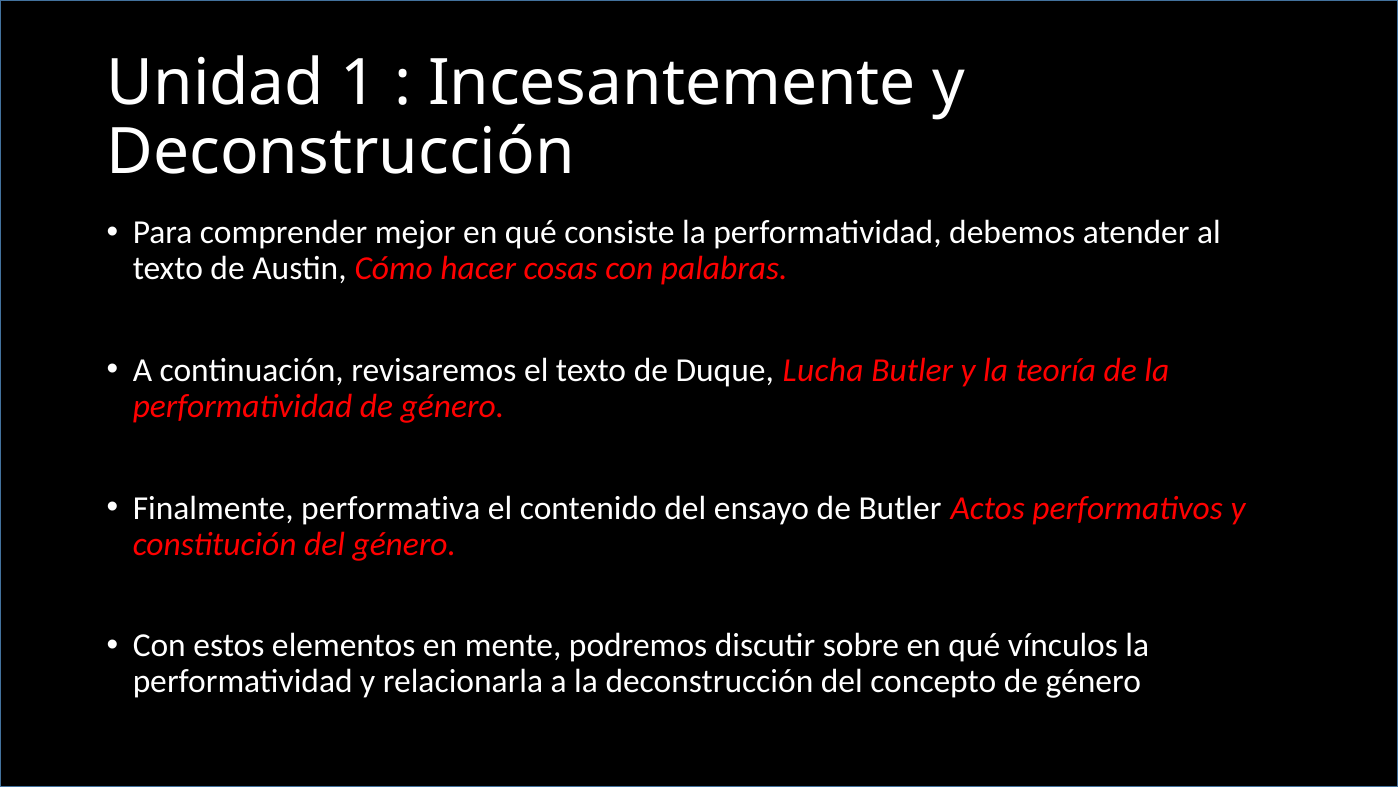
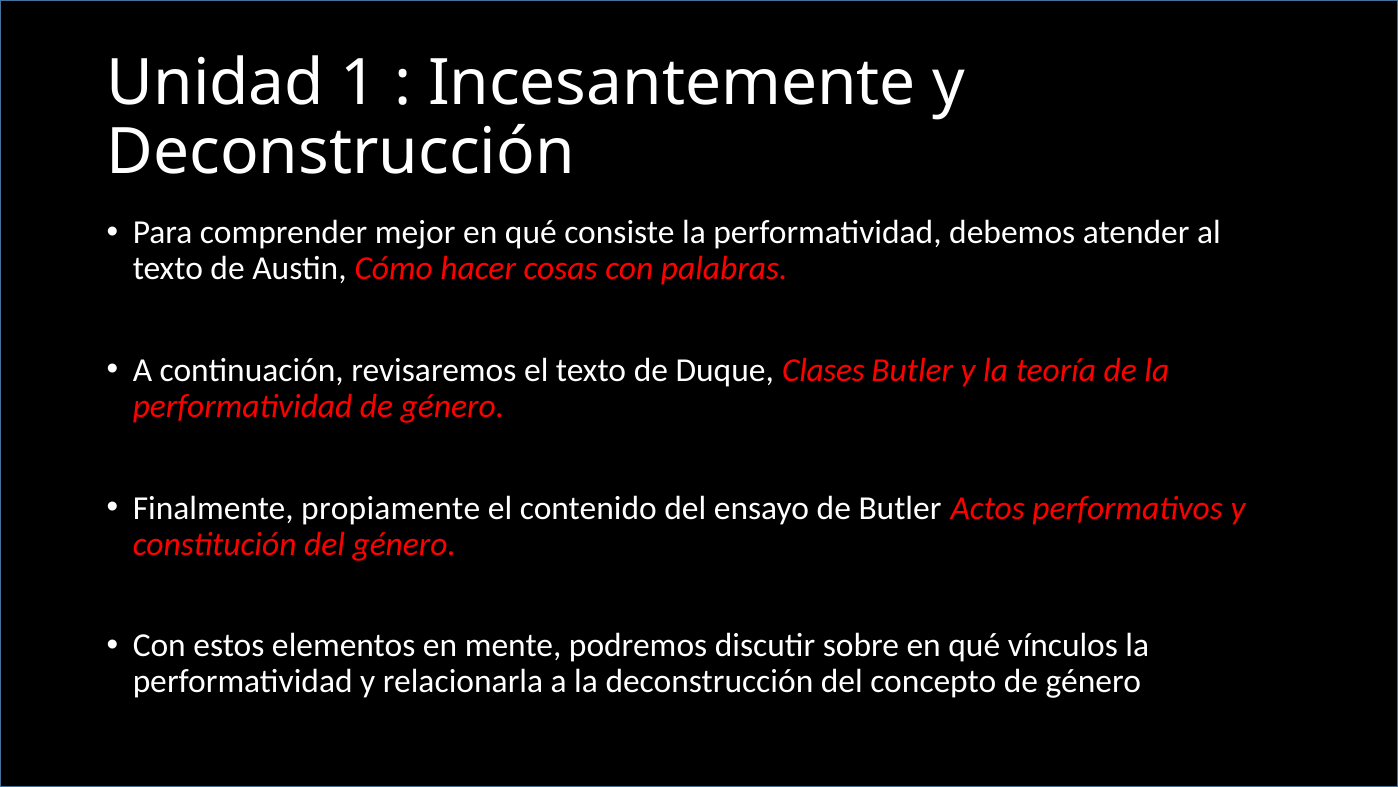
Lucha: Lucha -> Clases (823, 370)
performativa: performativa -> propiamente (391, 508)
